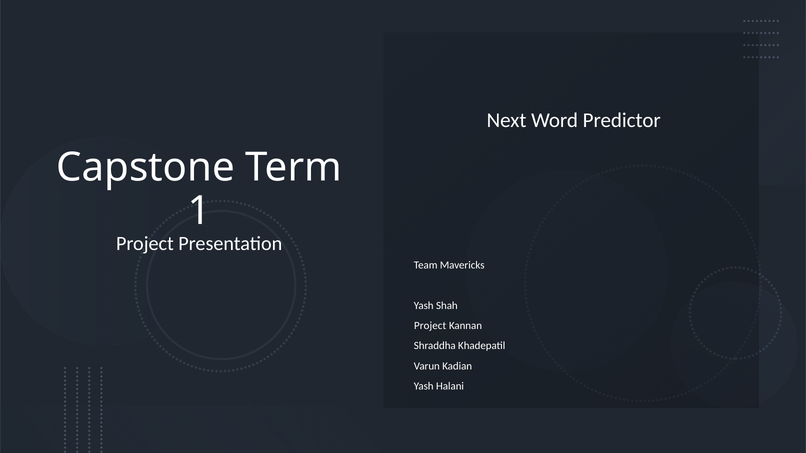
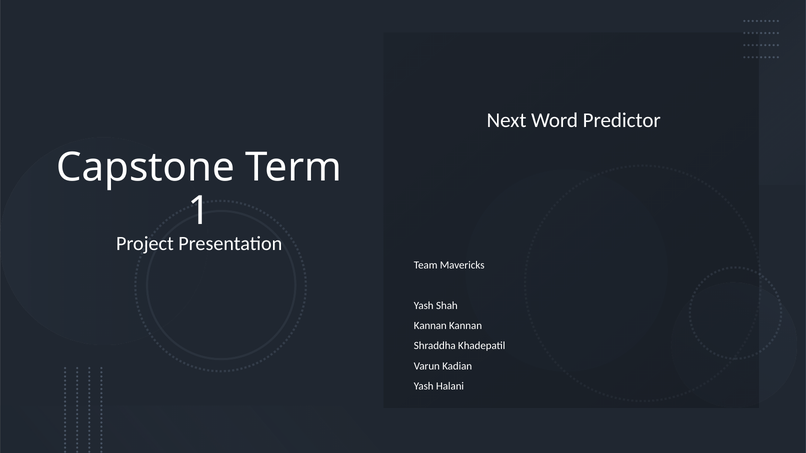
Project: Project -> Kannan (430, 326)
